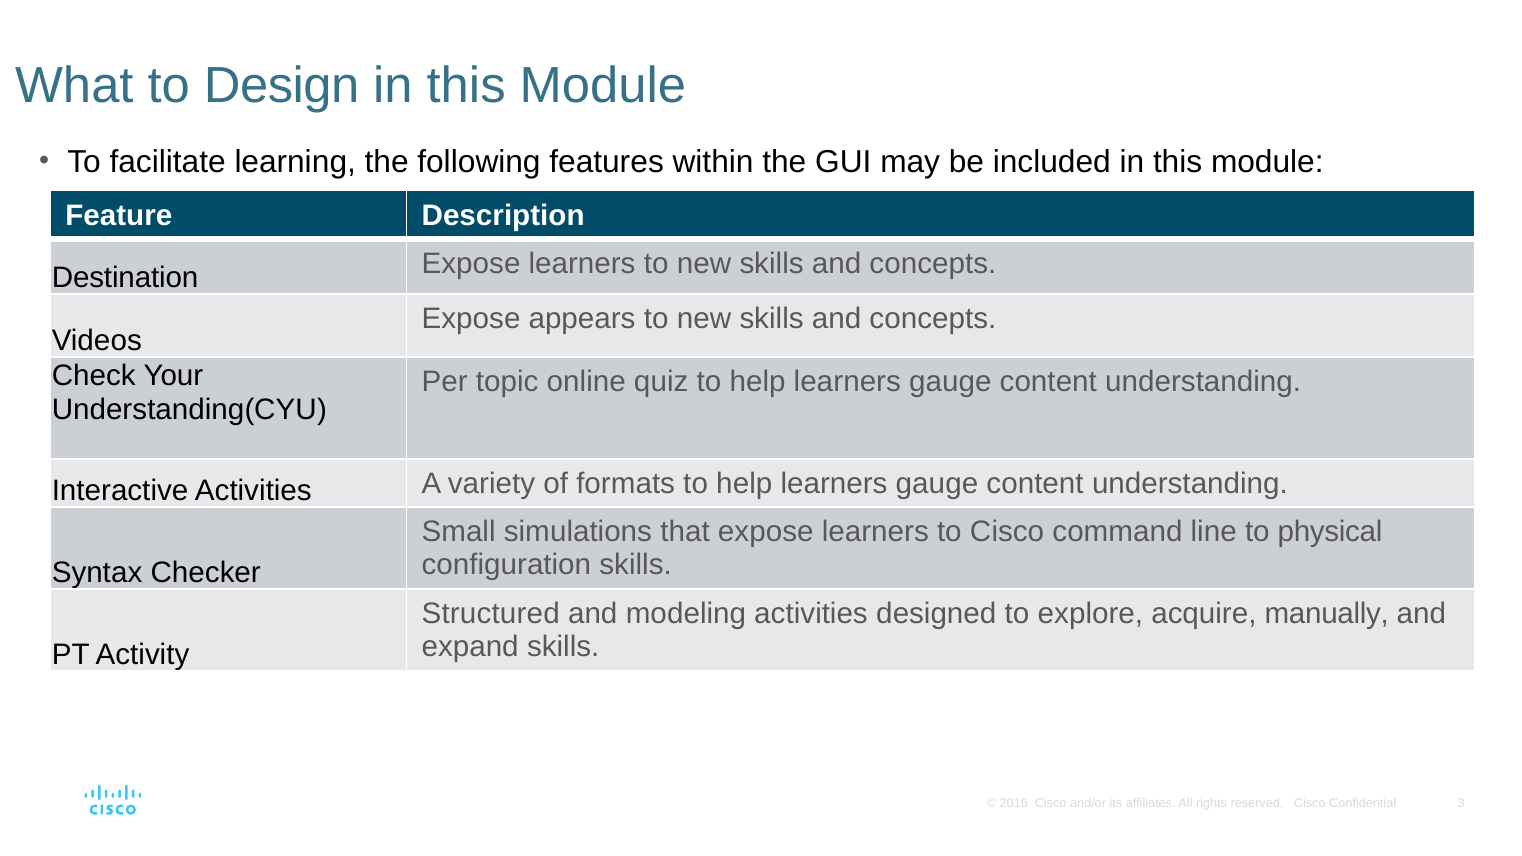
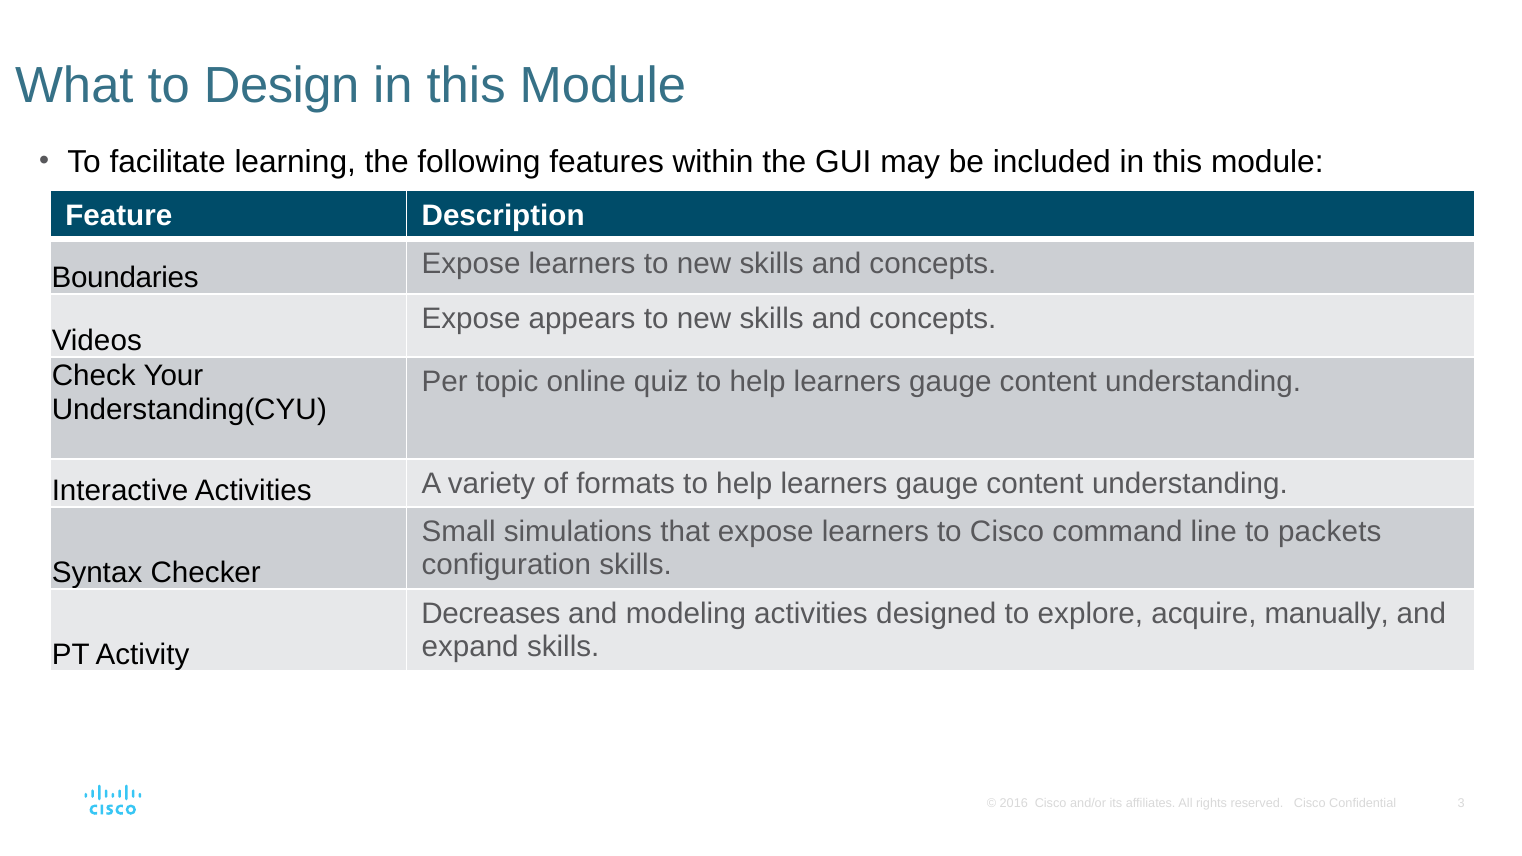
Destination: Destination -> Boundaries (125, 278)
physical: physical -> packets (1330, 532)
Structured: Structured -> Decreases (491, 614)
